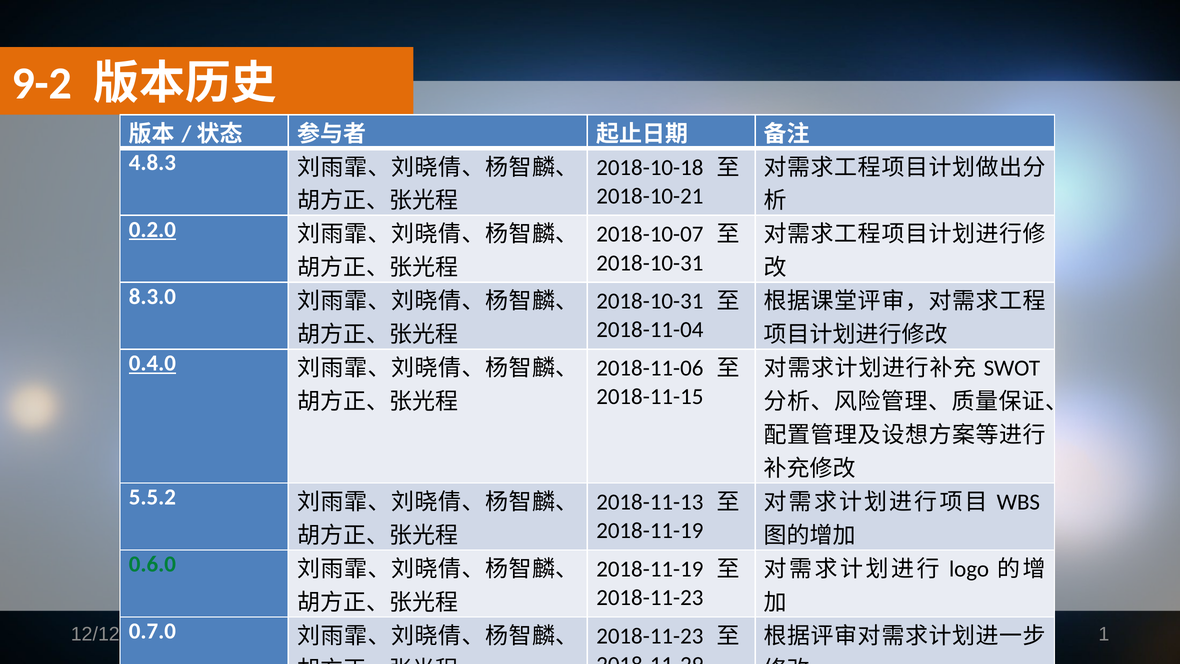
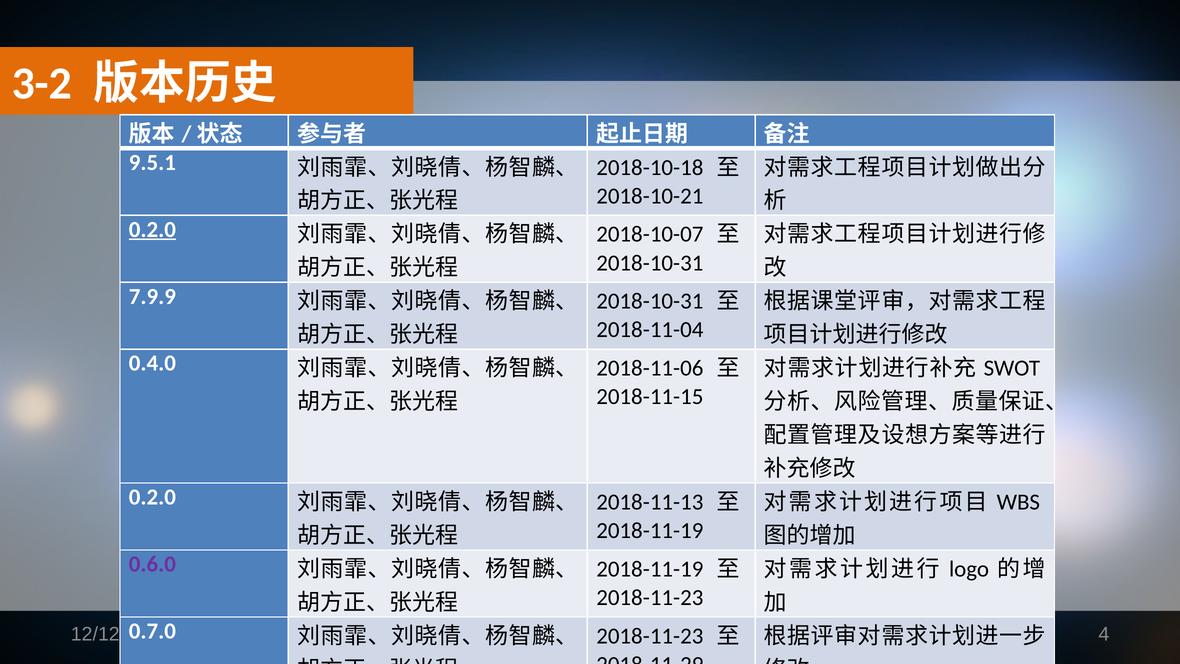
9-2: 9-2 -> 3-2 (42, 84)
4.8.3: 4.8.3 -> 9.5.1 (152, 162)
8.3.0: 8.3.0 -> 7.9.9 (152, 296)
0.4.0 underline: present -> none (152, 363)
5.5.2: 5.5.2 -> 0.2.0 (152, 497)
0.6.0 colour: green -> purple (152, 564)
1: 1 -> 4 (1104, 634)
